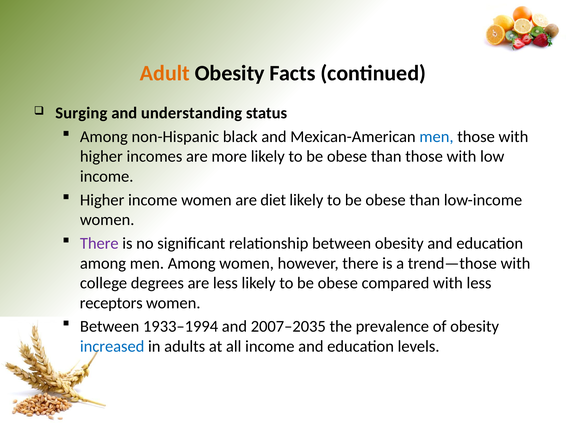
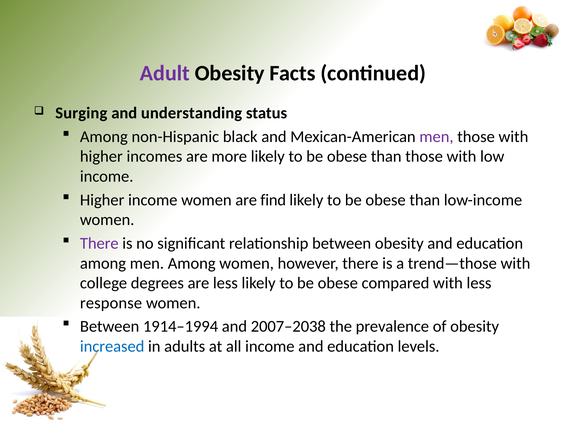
Adult colour: orange -> purple (165, 73)
men colour: blue -> purple (436, 137)
diet: diet -> find (273, 200)
receptors: receptors -> response (111, 303)
1933–1994: 1933–1994 -> 1914–1994 (181, 326)
2007–2035: 2007–2035 -> 2007–2038 (288, 326)
